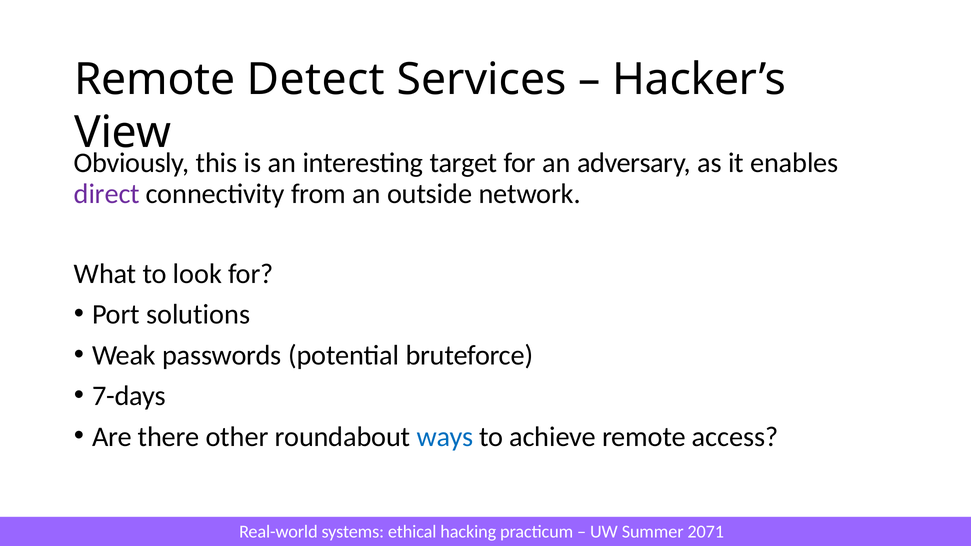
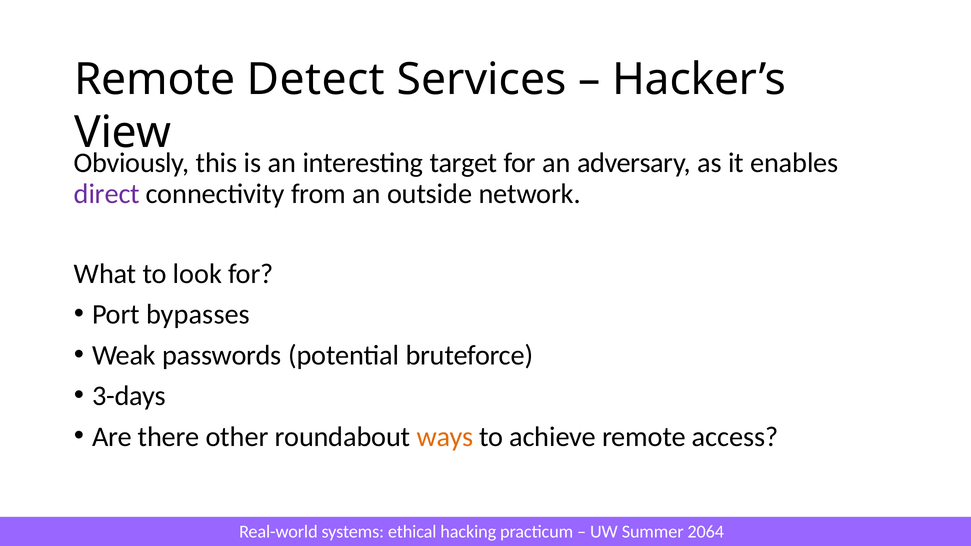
solutions: solutions -> bypasses (198, 315)
7-days: 7-days -> 3-days (129, 396)
ways colour: blue -> orange (445, 437)
2071: 2071 -> 2064 (706, 532)
